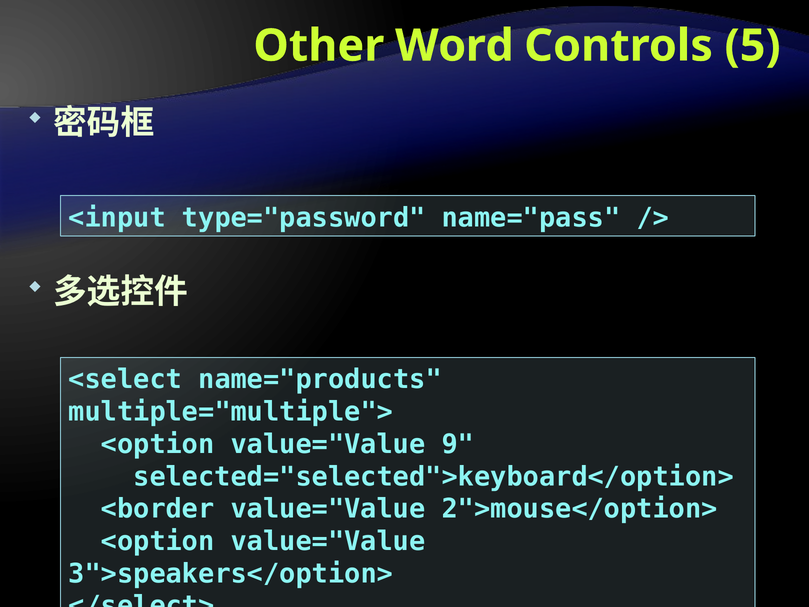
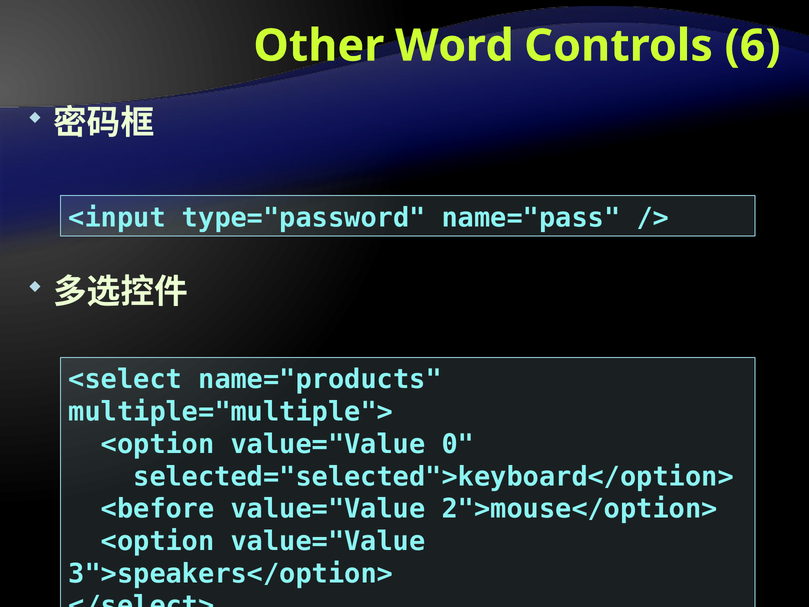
5: 5 -> 6 (753, 46)
9: 9 -> 0 (458, 444)
<border: <border -> <before (158, 509)
